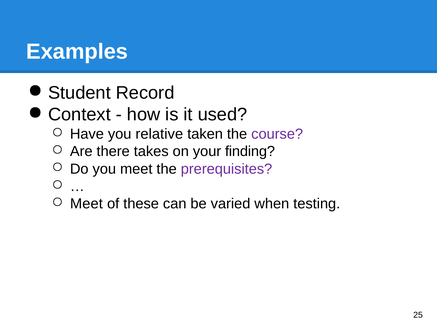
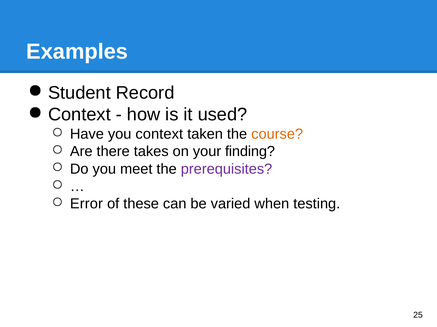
you relative: relative -> context (159, 134)
course colour: purple -> orange (277, 134)
Meet: Meet -> Error (86, 204)
